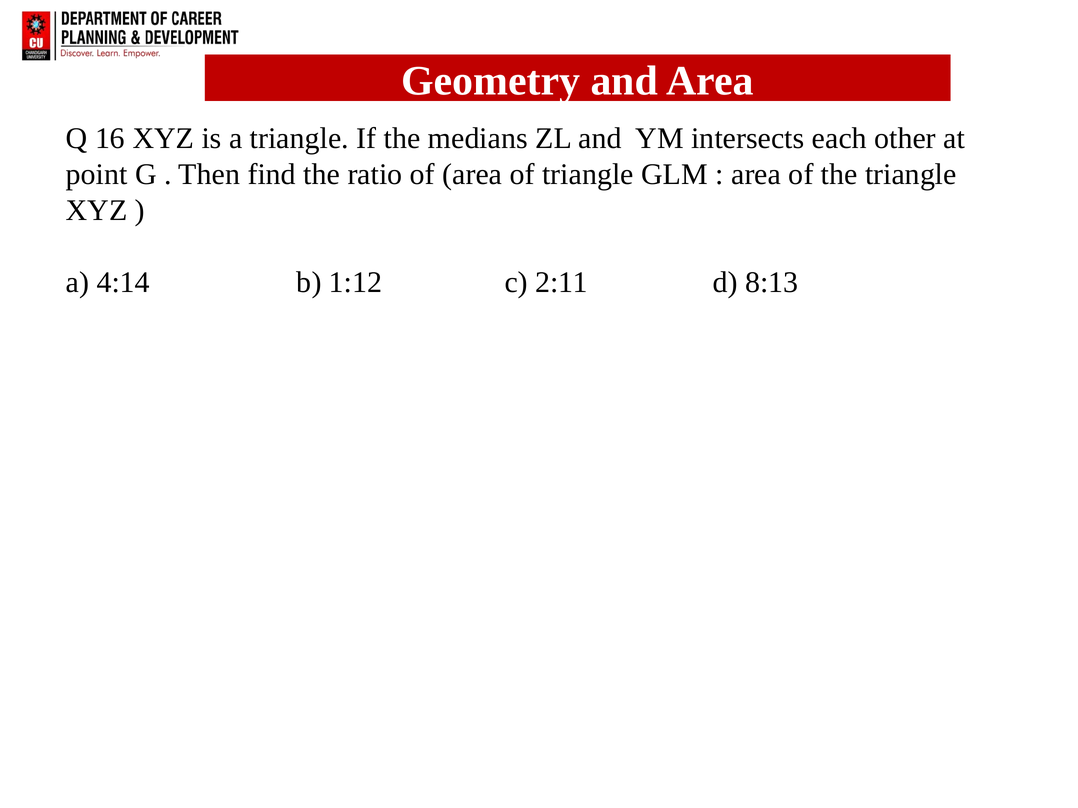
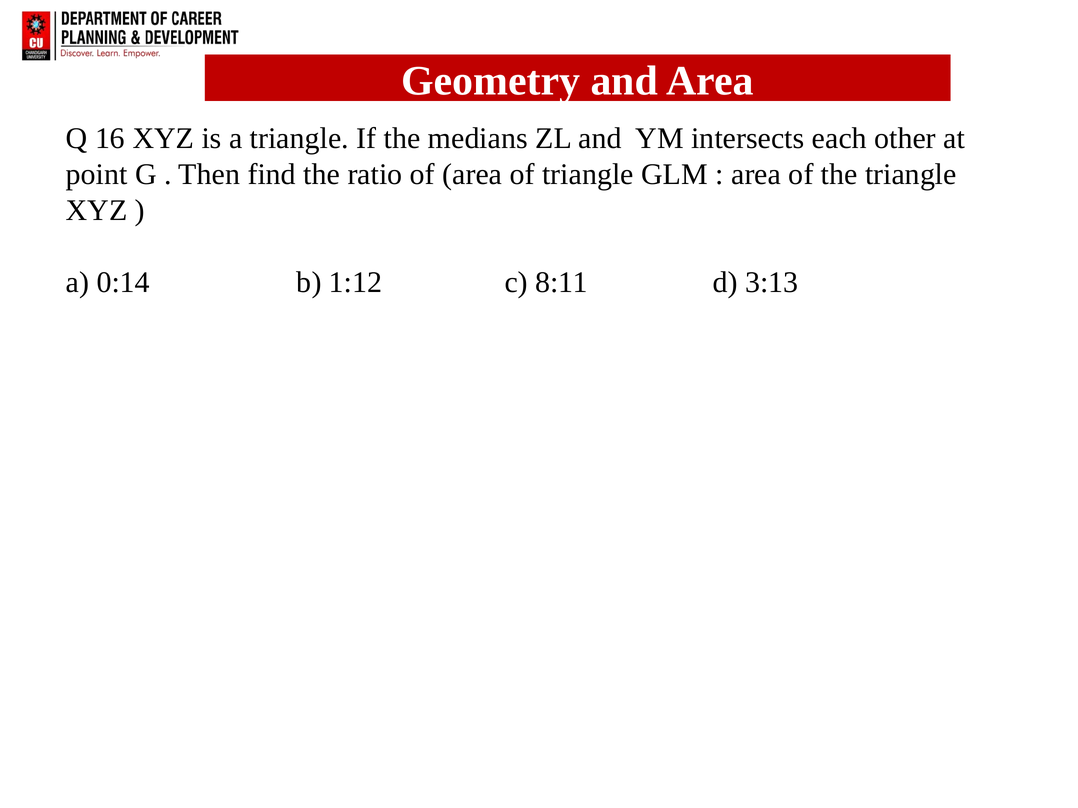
4:14: 4:14 -> 0:14 (123, 282)
2:11: 2:11 -> 8:11 (562, 282)
8:13: 8:13 -> 3:13 (772, 282)
